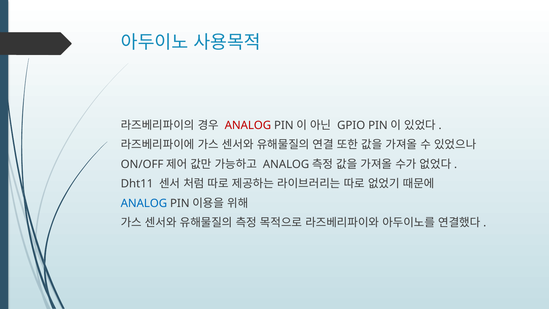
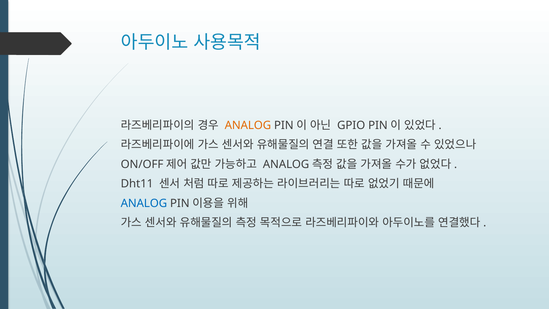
ANALOG colour: red -> orange (248, 125)
